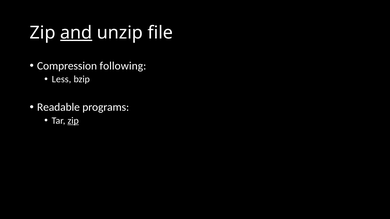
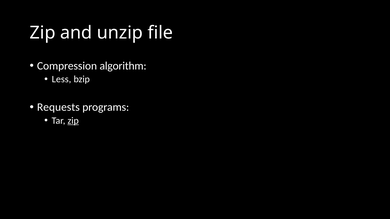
and underline: present -> none (76, 33)
following: following -> algorithm (123, 66)
Readable: Readable -> Requests (58, 107)
